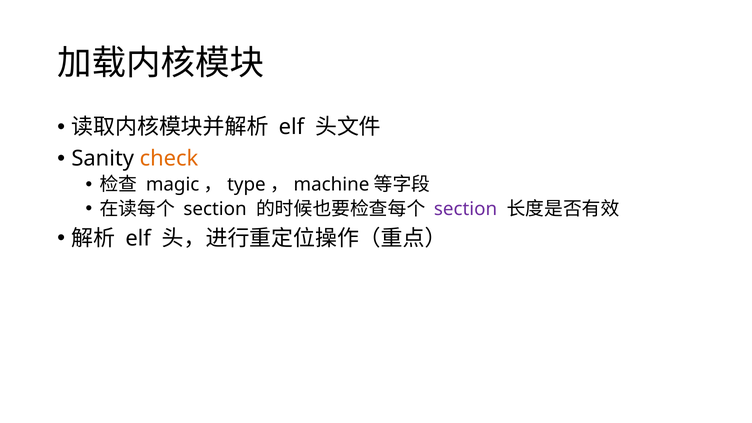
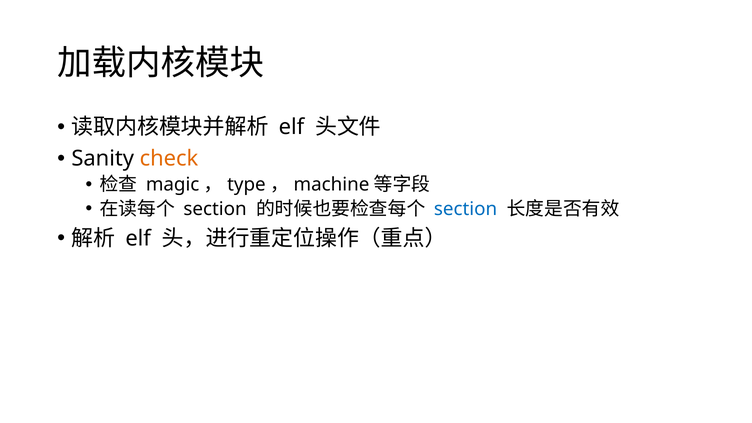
section colour: purple -> blue (466, 209)
